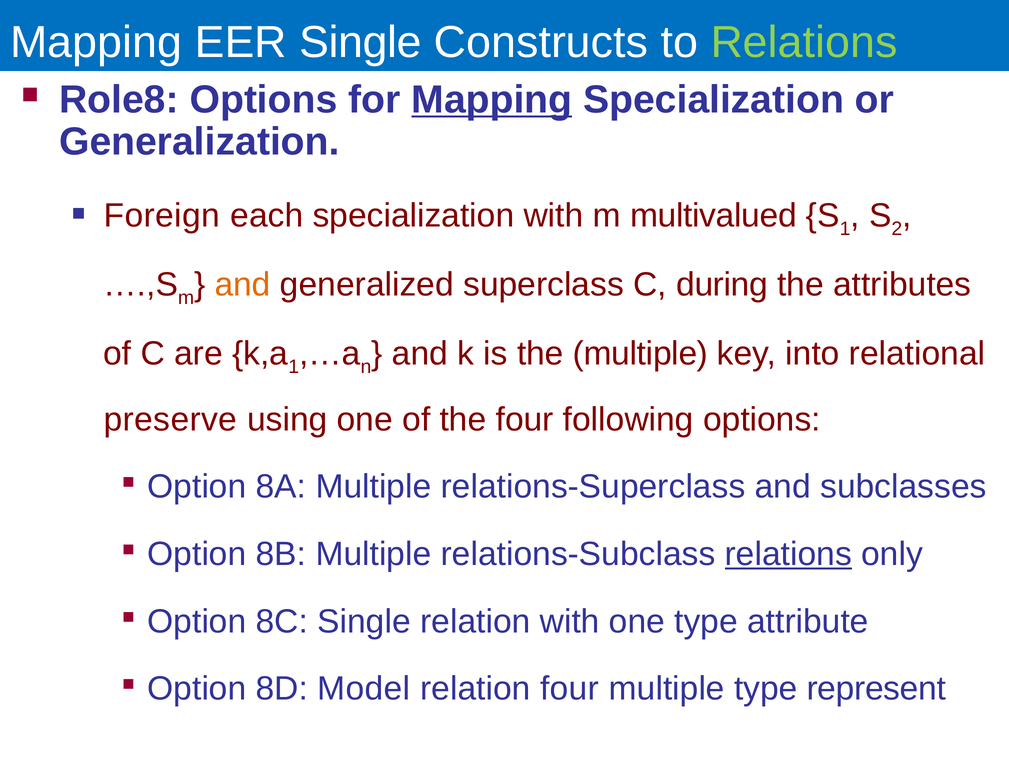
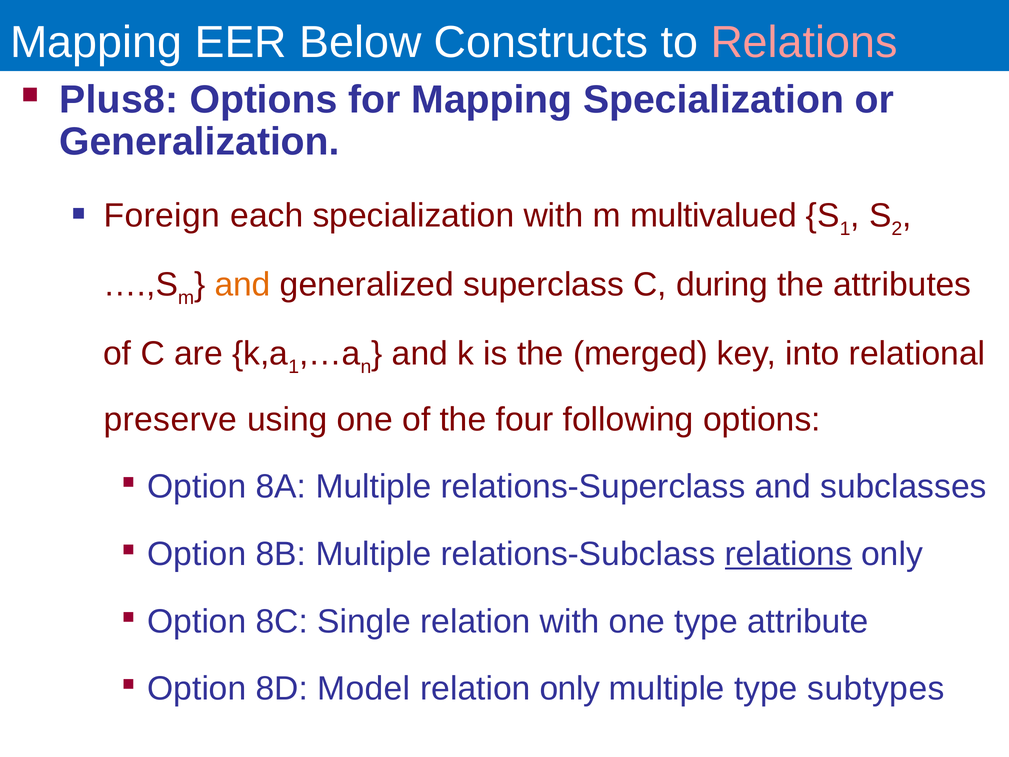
EER Single: Single -> Below (360, 42)
Relations colour: light green -> pink (804, 42)
Role8: Role8 -> Plus8 (119, 100)
Mapping underline: present -> none (492, 100)
the multiple: multiple -> merged (640, 353)
relation four: four -> only (570, 688)
represent: represent -> subtypes (876, 688)
